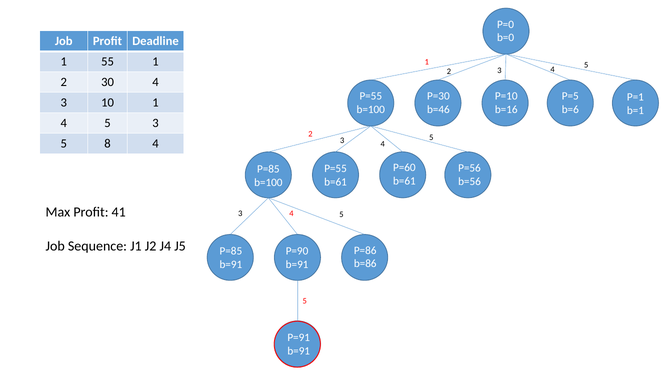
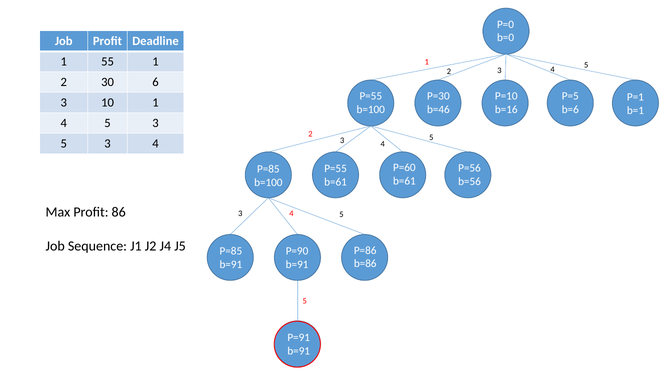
30 4: 4 -> 6 (156, 82)
8: 8 -> 3 (107, 143)
41: 41 -> 86 (119, 212)
